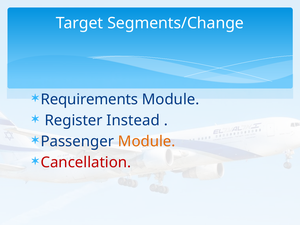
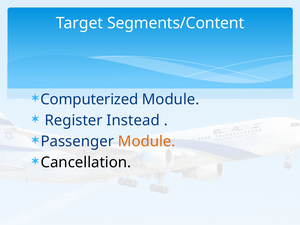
Segments/Change: Segments/Change -> Segments/Content (176, 23)
Requirements: Requirements -> Computerized (89, 99)
Cancellation colour: red -> black (86, 162)
